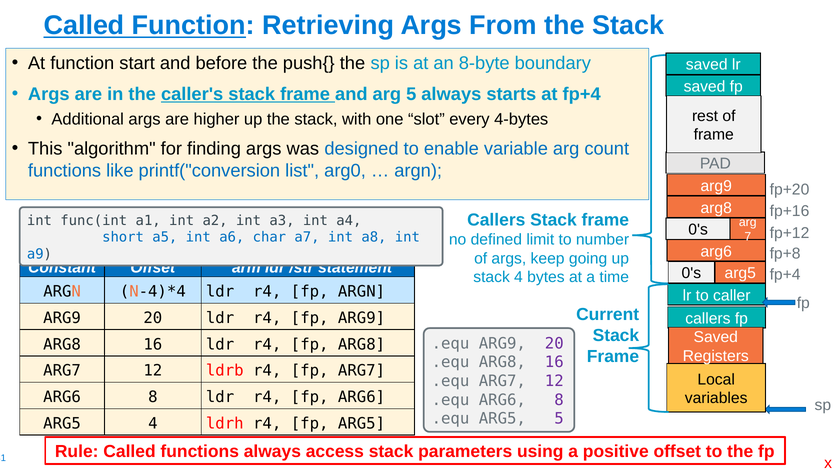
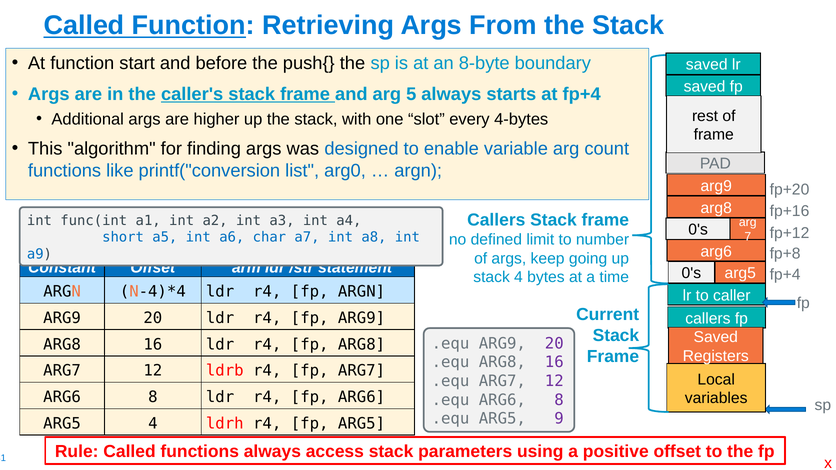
ARG5 5: 5 -> 9 (559, 419)
